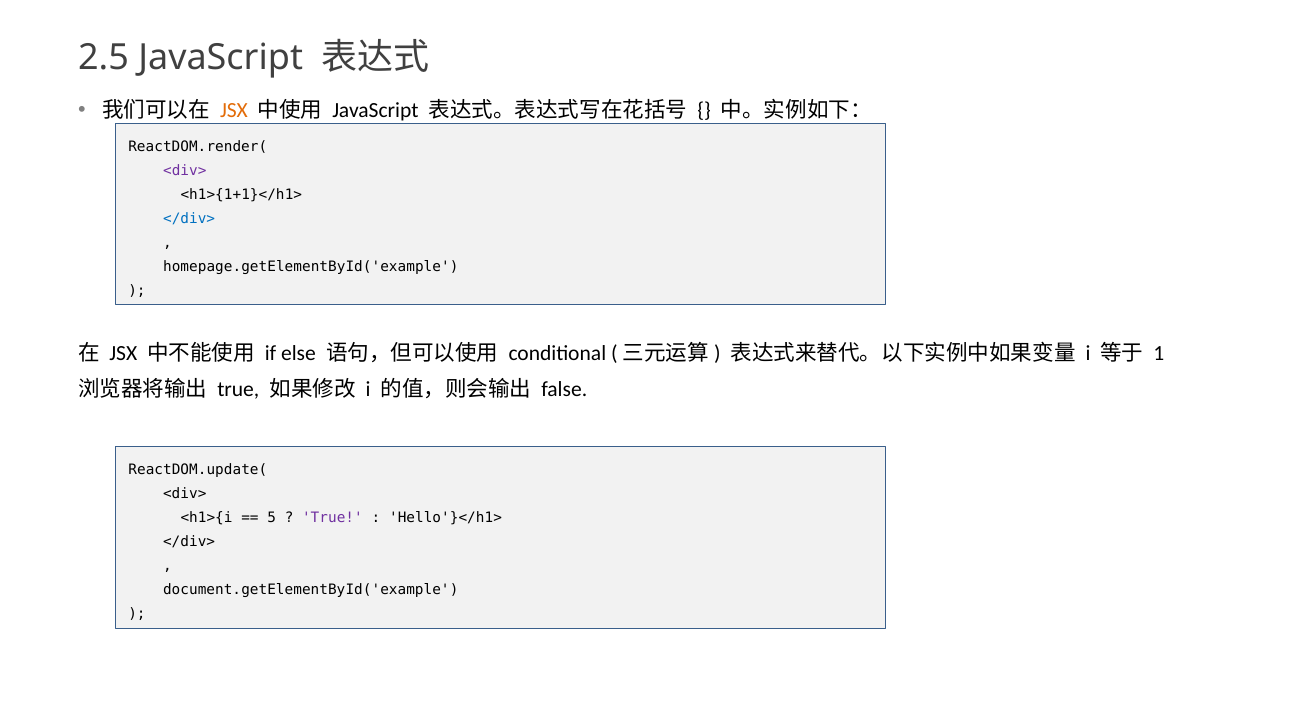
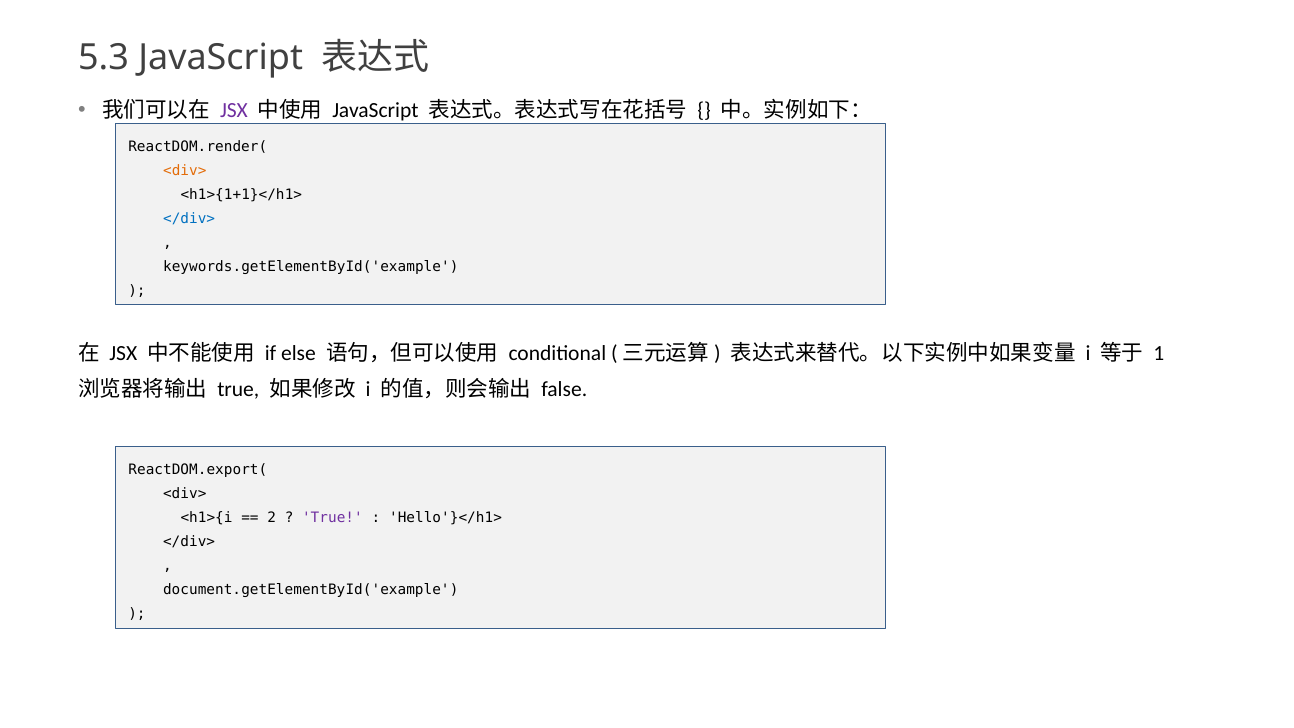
2.5: 2.5 -> 5.3 (104, 58)
JSX colour: orange -> purple (234, 110)
<div> colour: purple -> orange (185, 170)
homepage.getElementById('example: homepage.getElementById('example -> keywords.getElementById('example (311, 267)
ReactDOM.update(: ReactDOM.update( -> ReactDOM.export( (198, 469)
5: 5 -> 2 (272, 518)
